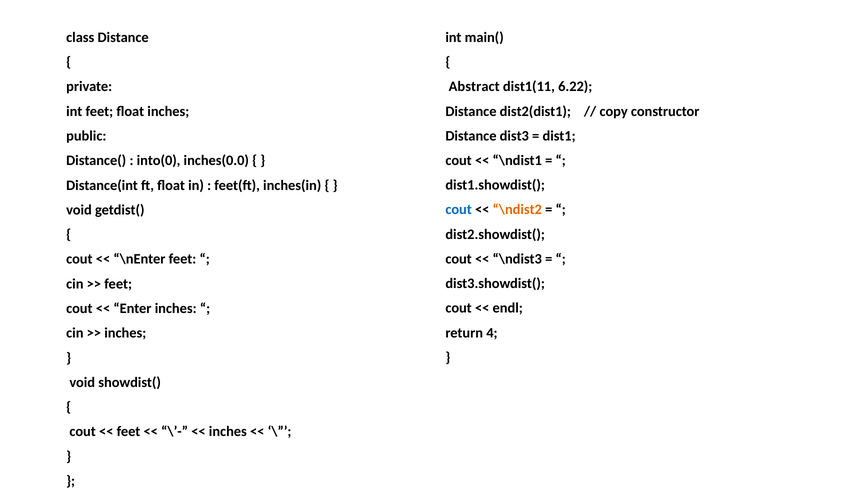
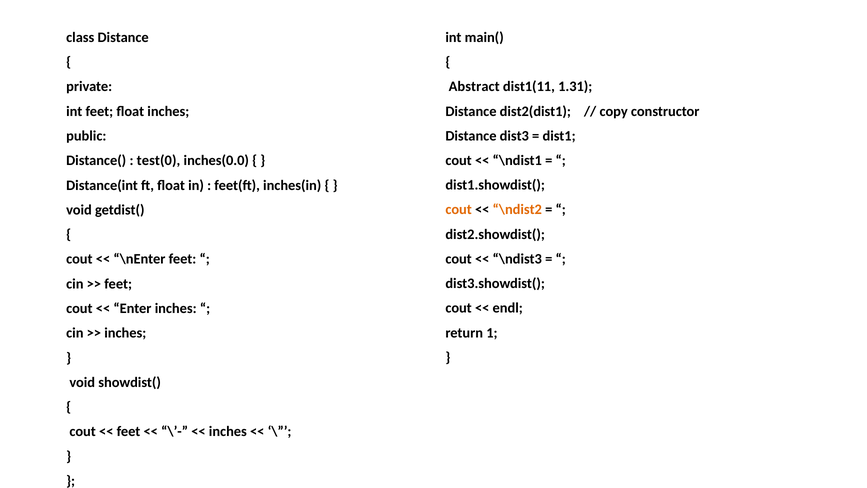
6.22: 6.22 -> 1.31 (575, 87)
into(0: into(0 -> test(0 (159, 161)
cout colour: blue -> orange (459, 210)
4: 4 -> 1 (492, 333)
